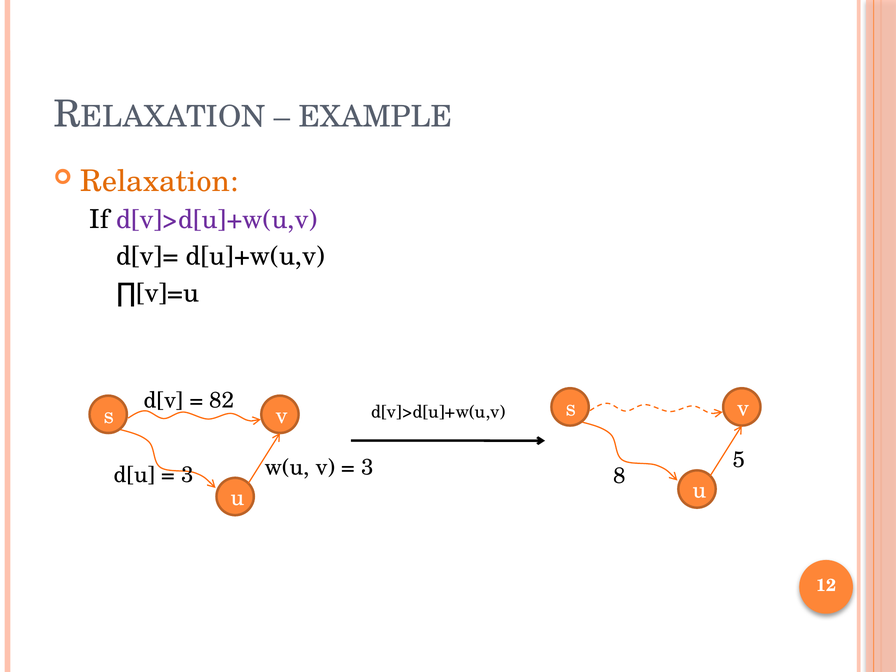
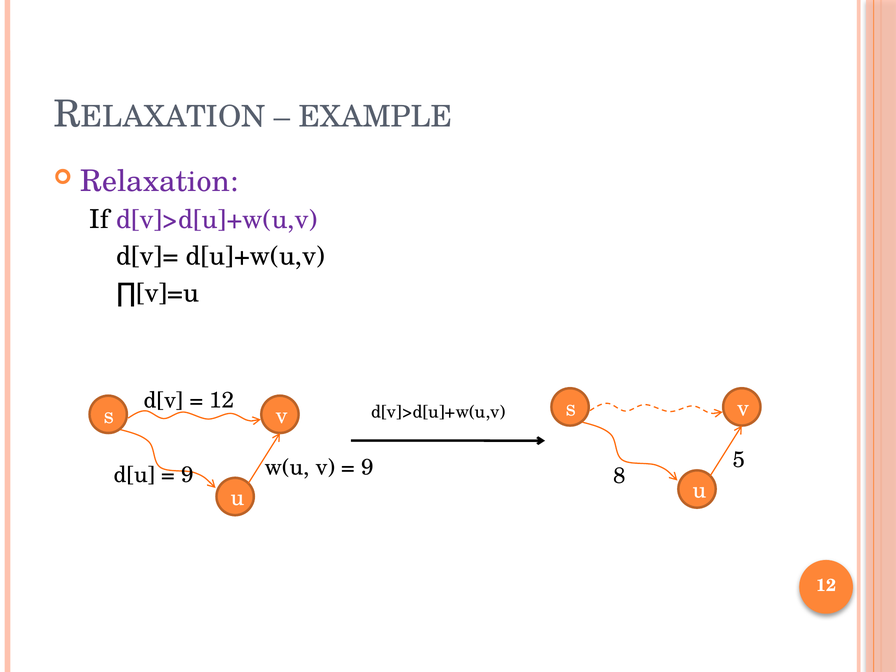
Relaxation colour: orange -> purple (159, 181)
82: 82 -> 12 (222, 400)
3: 3 -> 9 (187, 475)
3: 3 -> 9 (367, 467)
